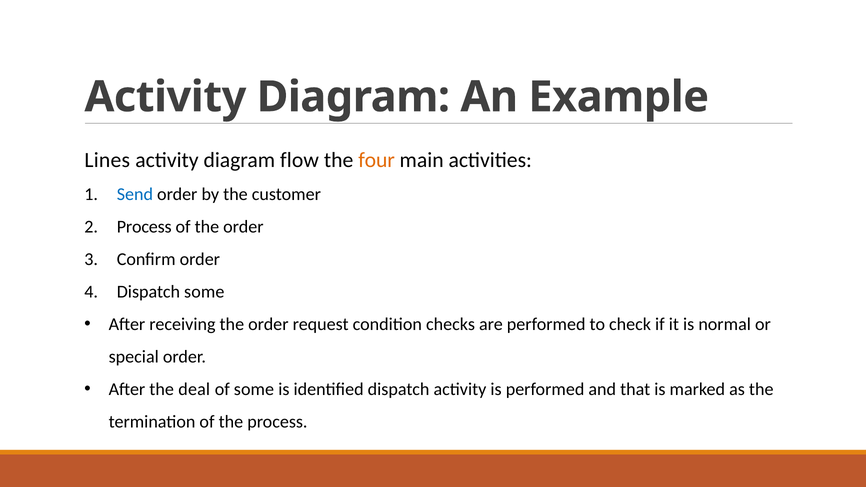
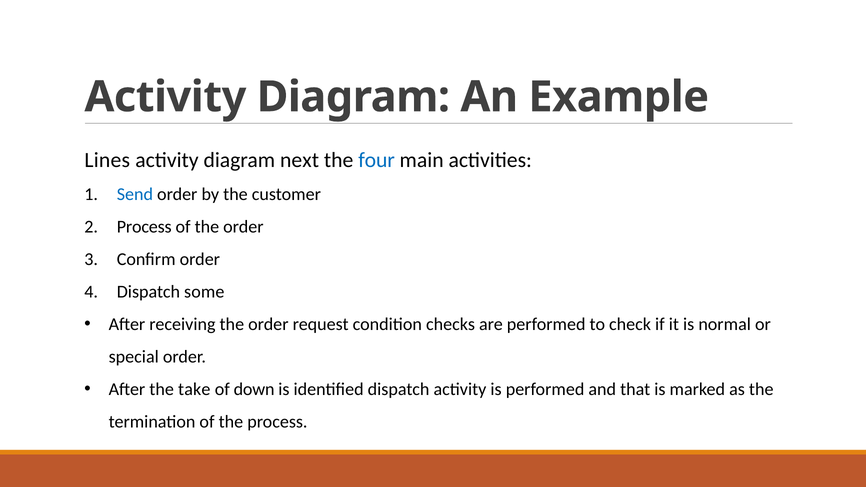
flow: flow -> next (300, 160)
four colour: orange -> blue (377, 160)
deal: deal -> take (194, 389)
of some: some -> down (254, 389)
